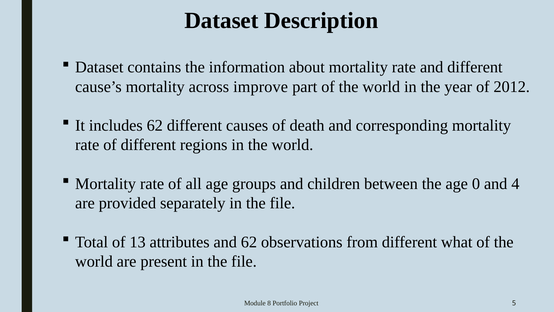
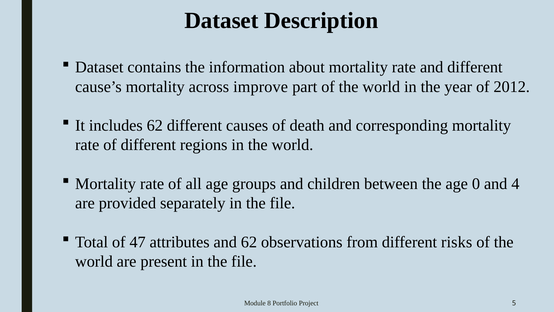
13: 13 -> 47 (138, 242)
what: what -> risks (457, 242)
